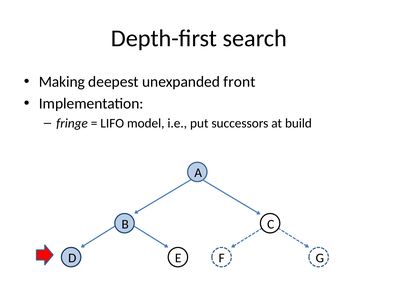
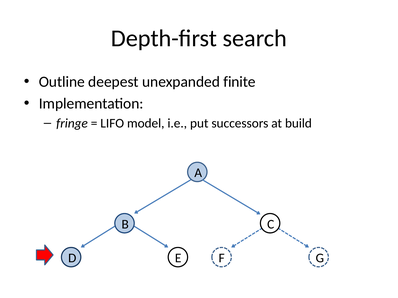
Making: Making -> Outline (62, 82)
front: front -> finite (240, 82)
